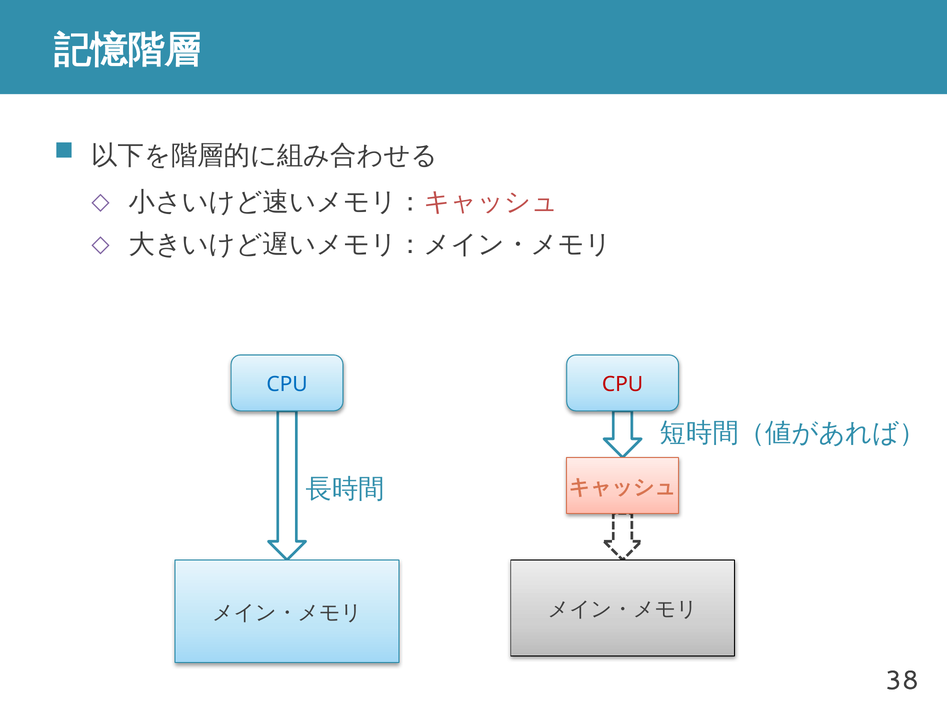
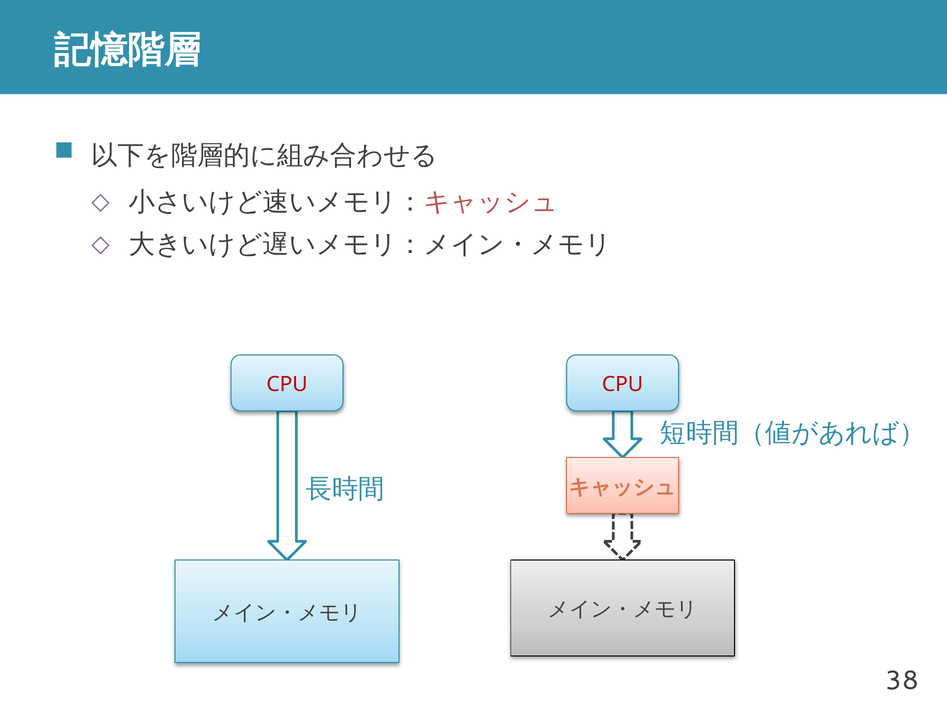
CPU colour: blue -> red (287, 384)
